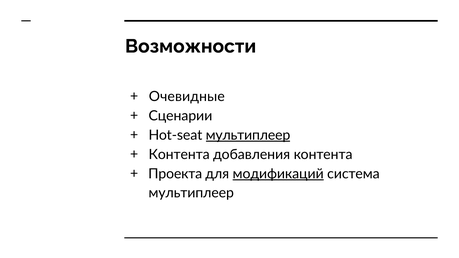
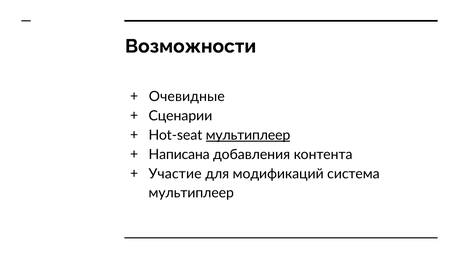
Контента: Контента -> Написана (179, 155)
Проекта: Проекта -> Участие (175, 174)
модификаций underline: present -> none (278, 174)
